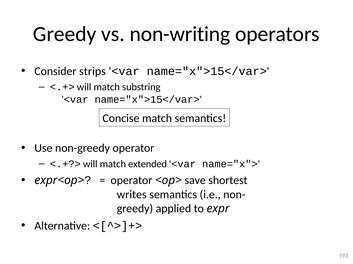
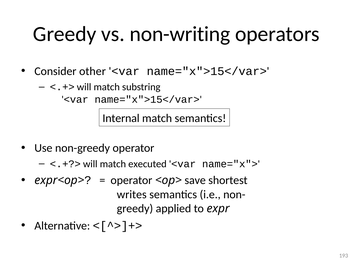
strips: strips -> other (92, 71)
Concise: Concise -> Internal (121, 119)
extended: extended -> executed (147, 164)
